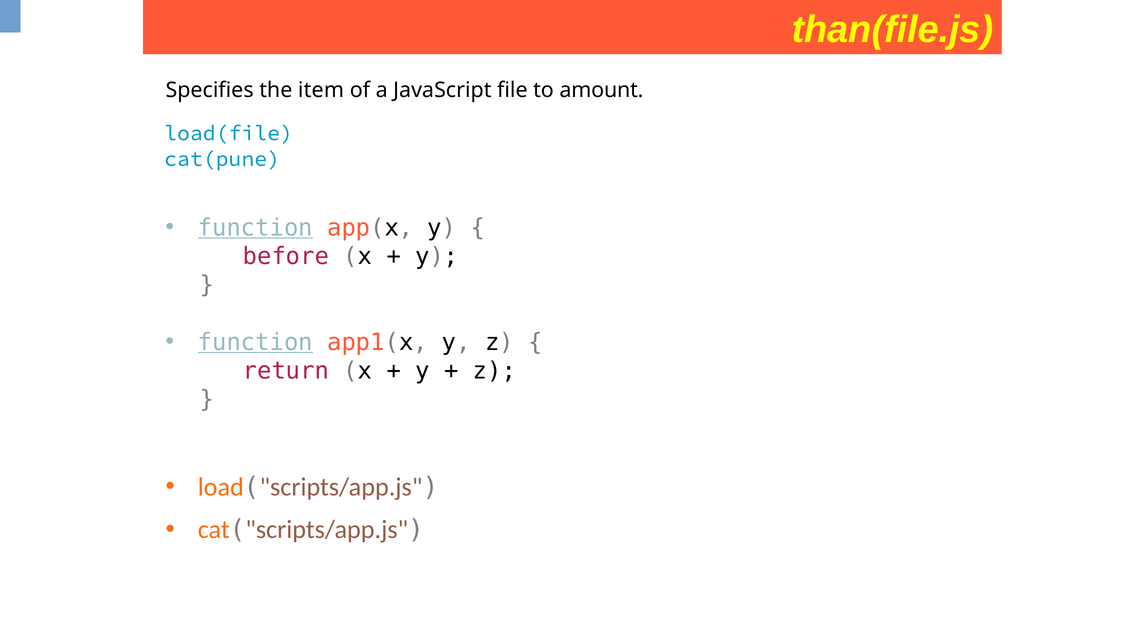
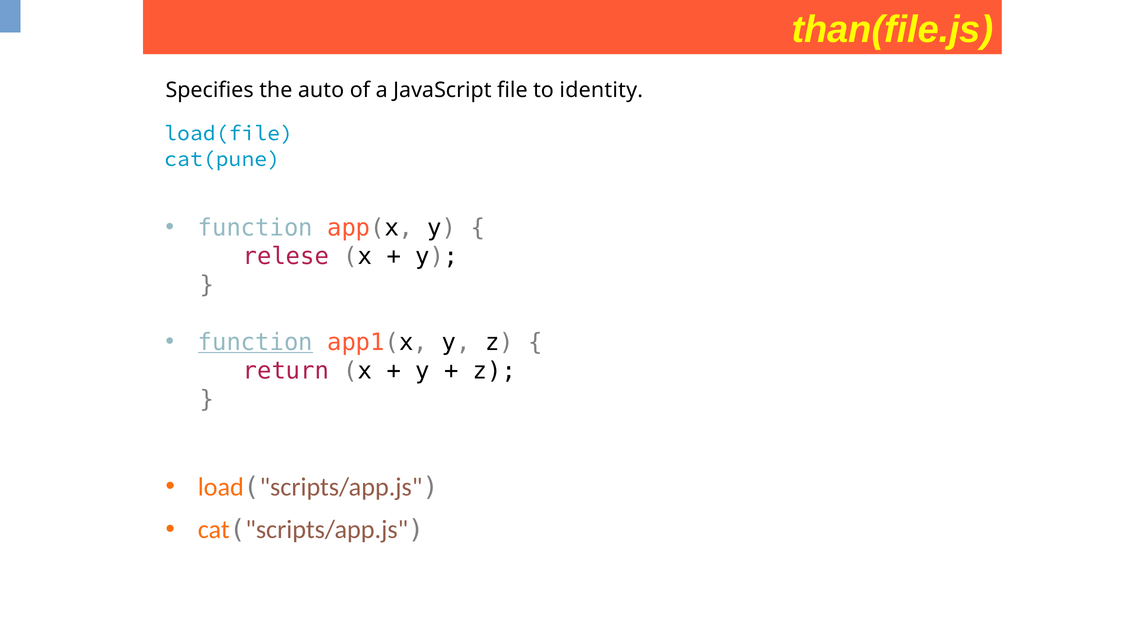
item: item -> auto (321, 90)
amount: amount -> identity (601, 90)
function underline: present -> none (255, 228)
before: before -> relese (286, 256)
